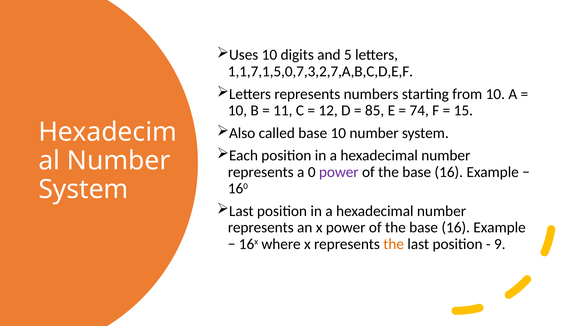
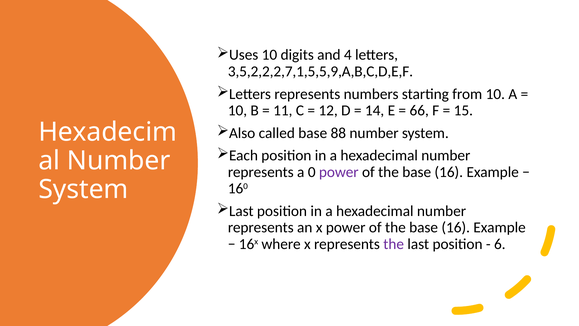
5: 5 -> 4 (348, 55)
1,1,7,1,5,0,7,3,2,7,A,B,C,D,E,F: 1,1,7,1,5,0,7,3,2,7,A,B,C,D,E,F -> 3,5,2,2,2,7,1,5,5,9,A,B,C,D,E,F (320, 71)
85: 85 -> 14 (375, 110)
74: 74 -> 66 (419, 110)
base 10: 10 -> 88 (338, 133)
the colour: orange -> purple (394, 244)
9: 9 -> 6 (500, 244)
